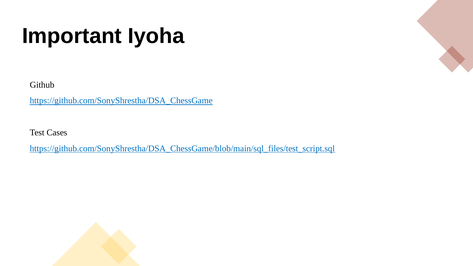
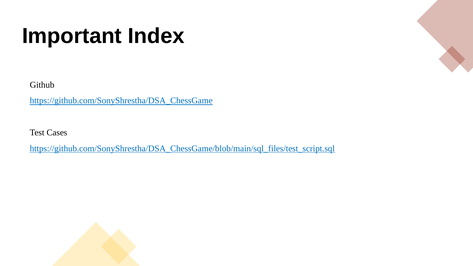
Iyoha: Iyoha -> Index (156, 36)
